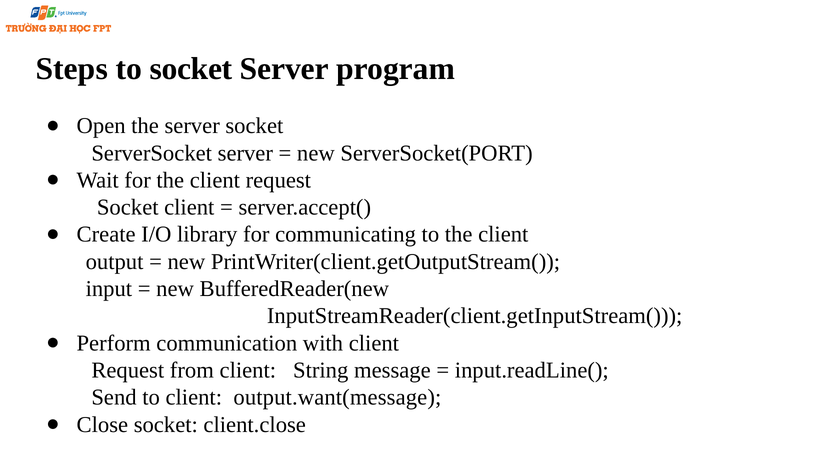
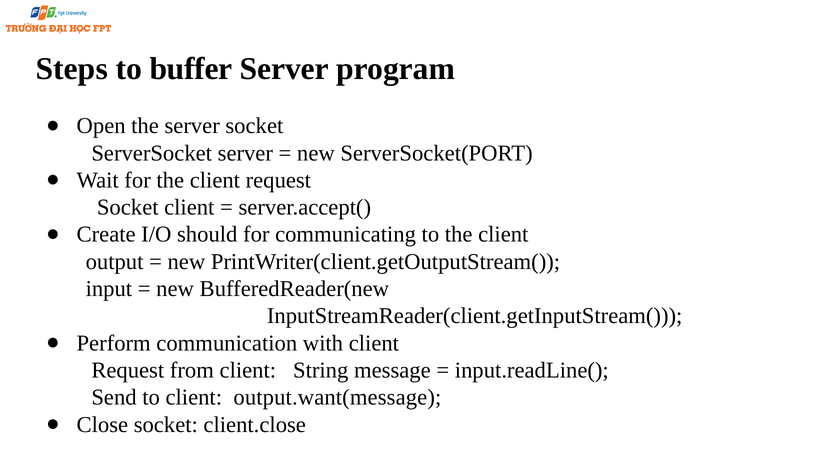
to socket: socket -> buffer (191, 69)
library: library -> should (207, 234)
